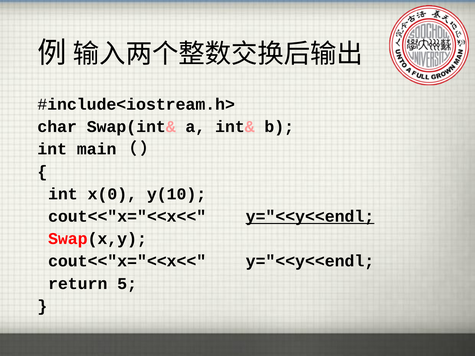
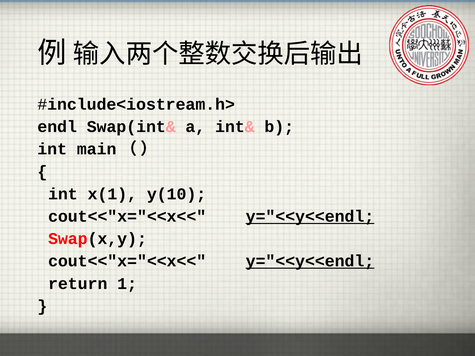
char: char -> endl (57, 127)
x(0: x(0 -> x(1 (112, 194)
y="<<y<<endl underline: none -> present (310, 261)
5: 5 -> 1 (127, 284)
